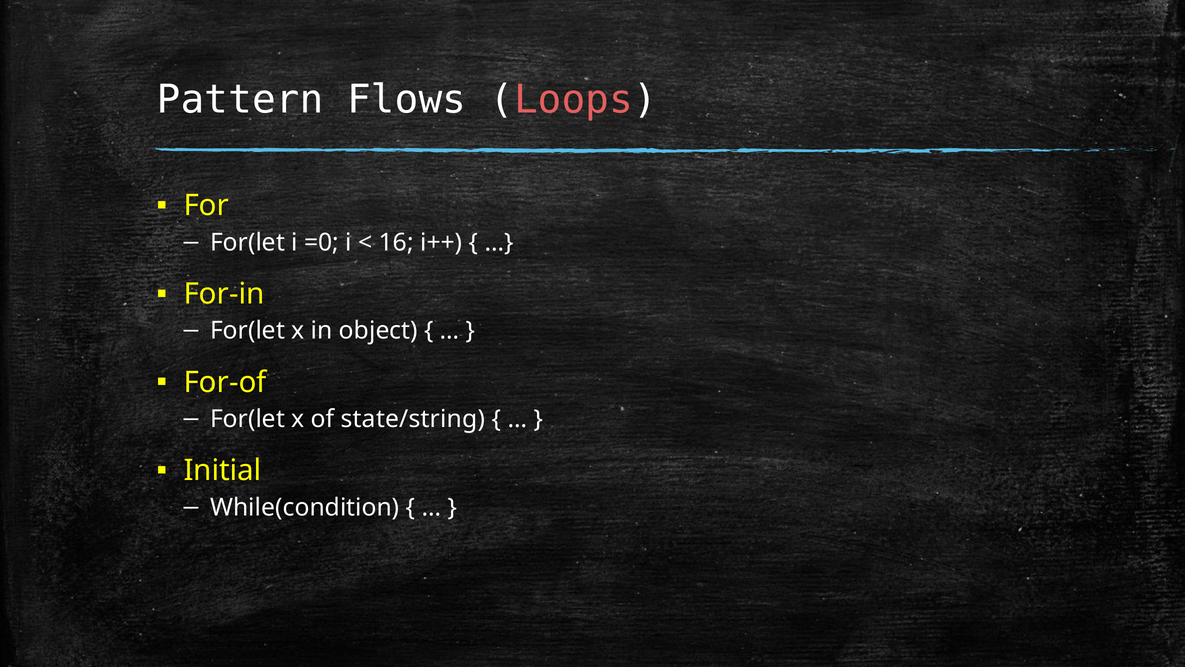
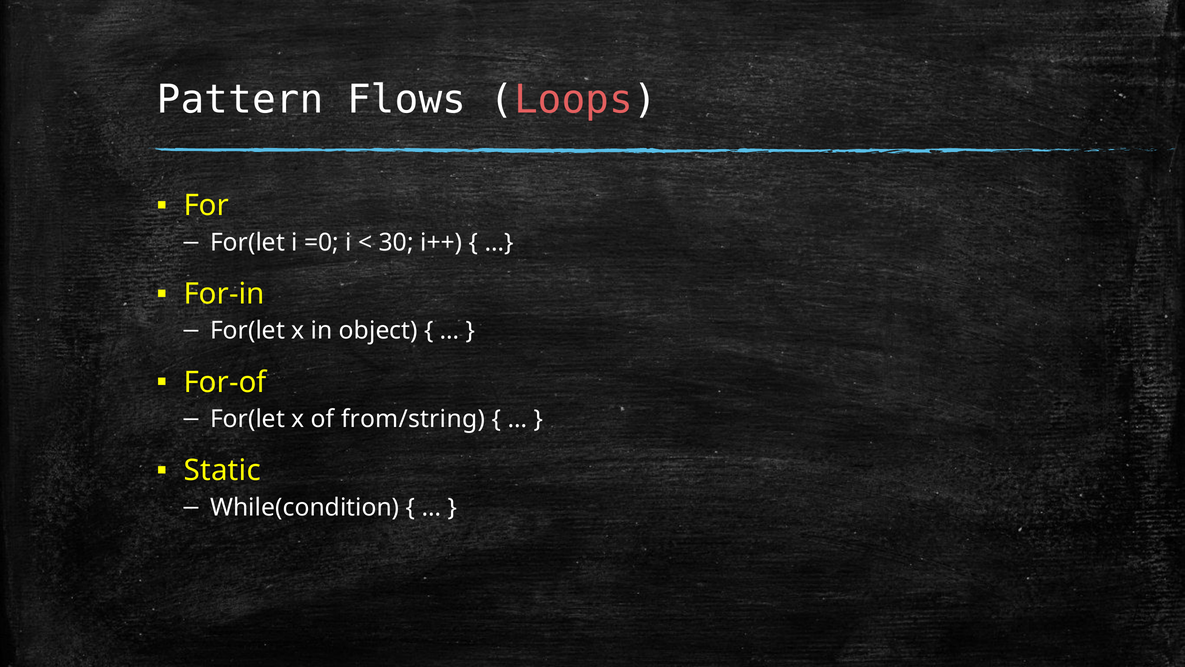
16: 16 -> 30 (396, 242)
state/string: state/string -> from/string (413, 419)
Initial: Initial -> Static (222, 470)
